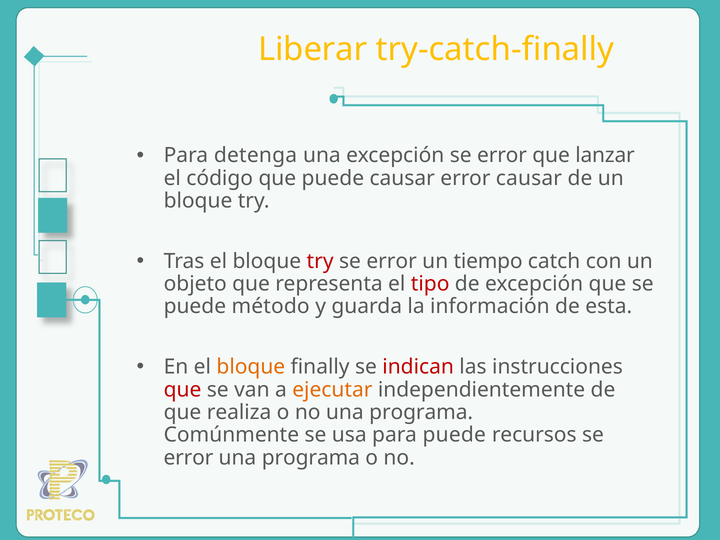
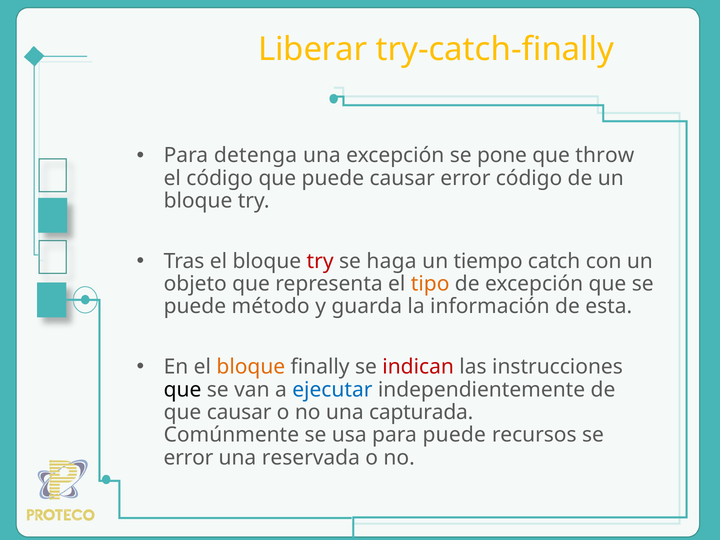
excepción se error: error -> pone (502, 155)
lanzar: lanzar -> throw (605, 155)
error causar: causar -> código (529, 178)
error: error -> haga (392, 261)
tipo colour: red -> orange (430, 284)
que colour: red -> black (183, 390)
ejecutar colour: orange -> blue (332, 390)
que realiza: realiza -> causar (239, 412)
no una programa: programa -> capturada (421, 412)
programa: programa -> reservada (311, 458)
